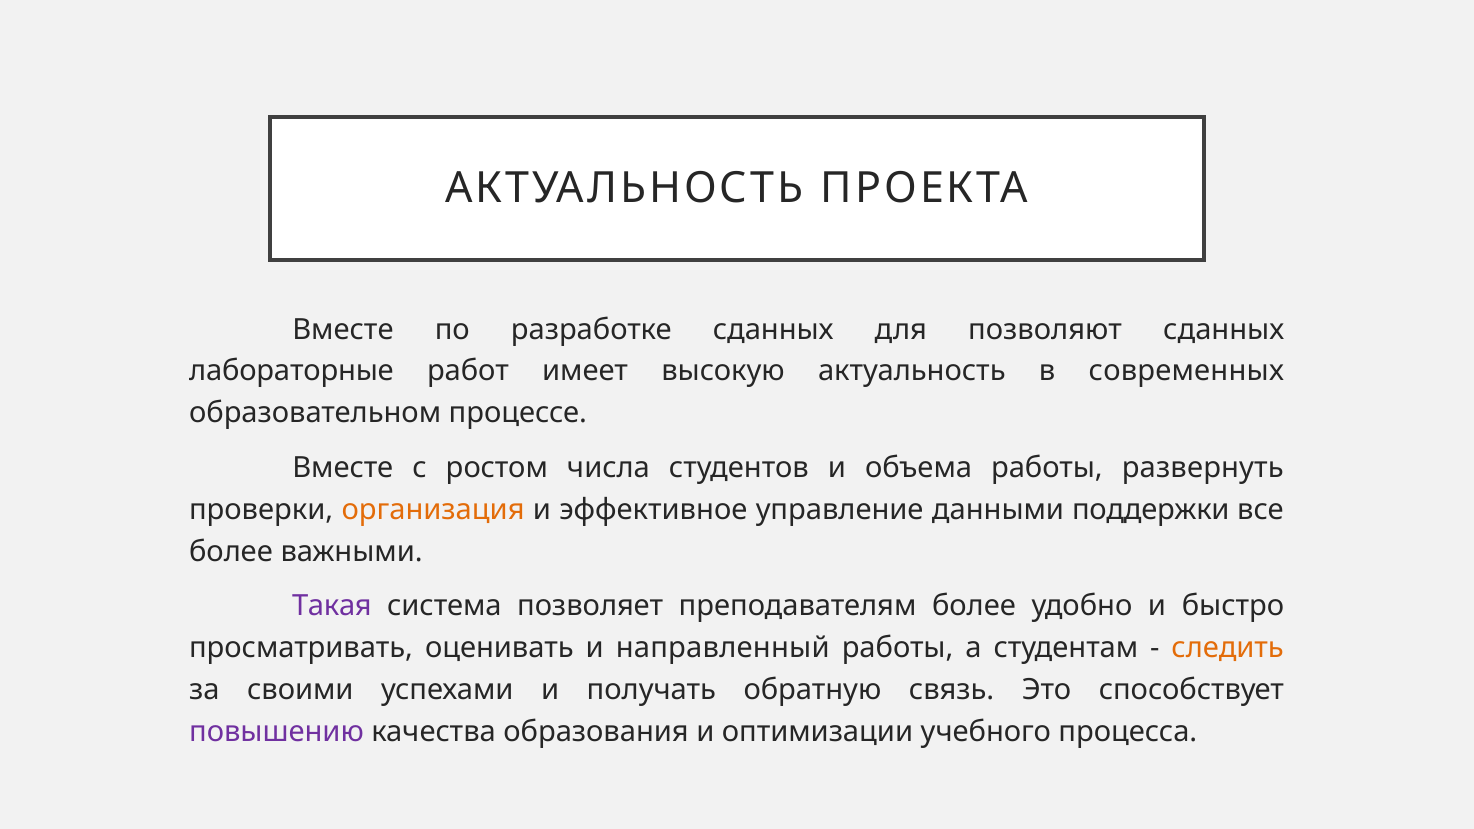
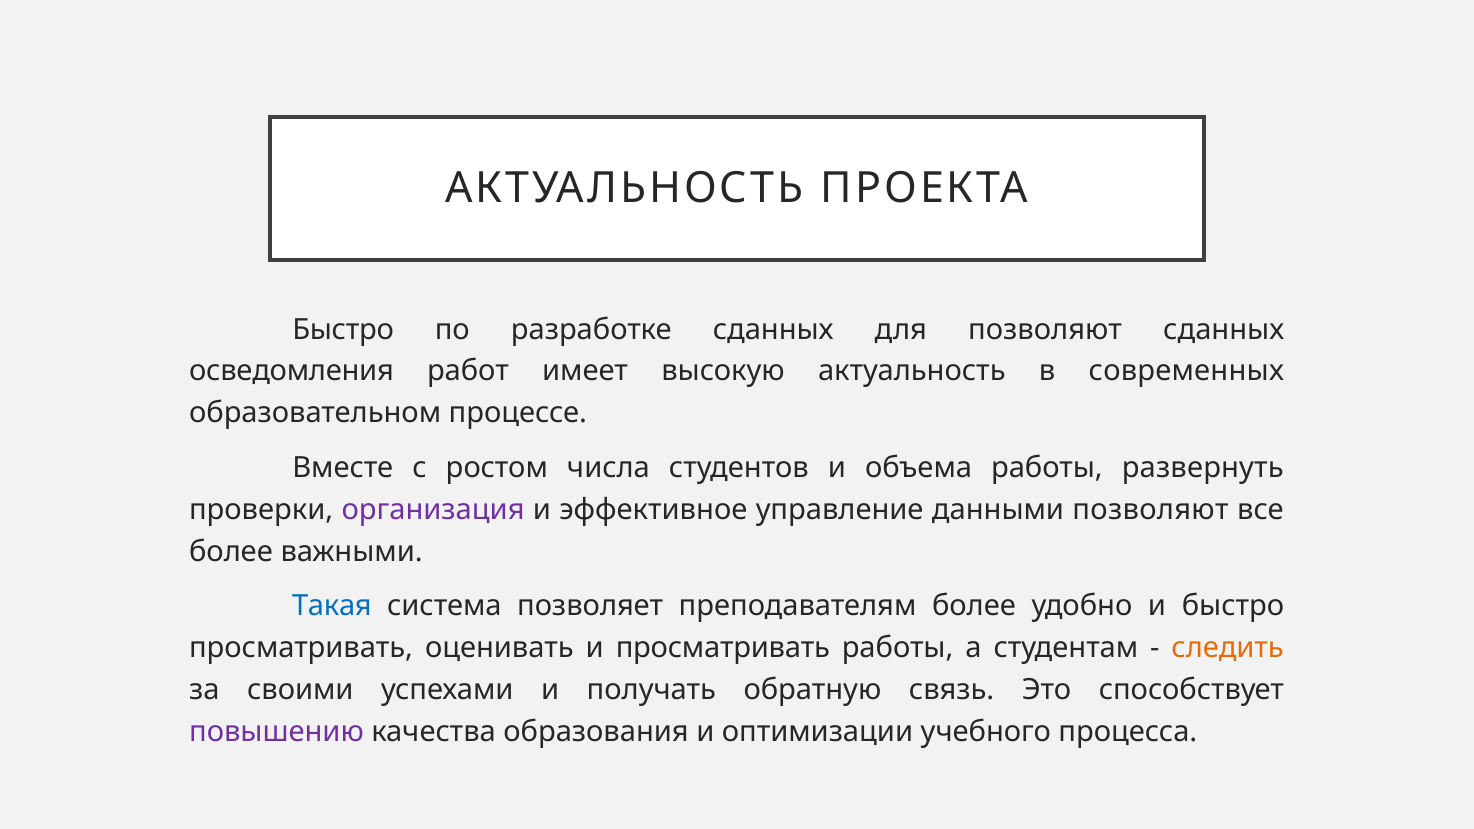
Вместе: Вместе -> Быстро (343, 329)
лабораторные: лабораторные -> осведомления (292, 371)
организация colour: orange -> purple (433, 510)
данными поддержки: поддержки -> позволяют (1151, 510)
Такая colour: purple -> blue (332, 606)
и направленный: направленный -> просматривать (723, 648)
